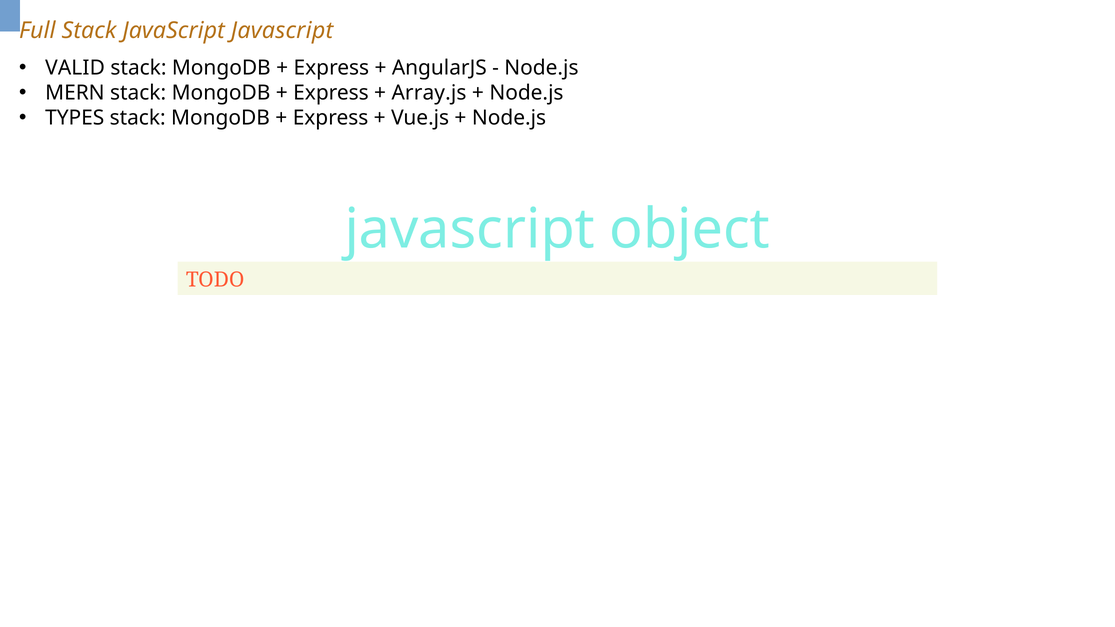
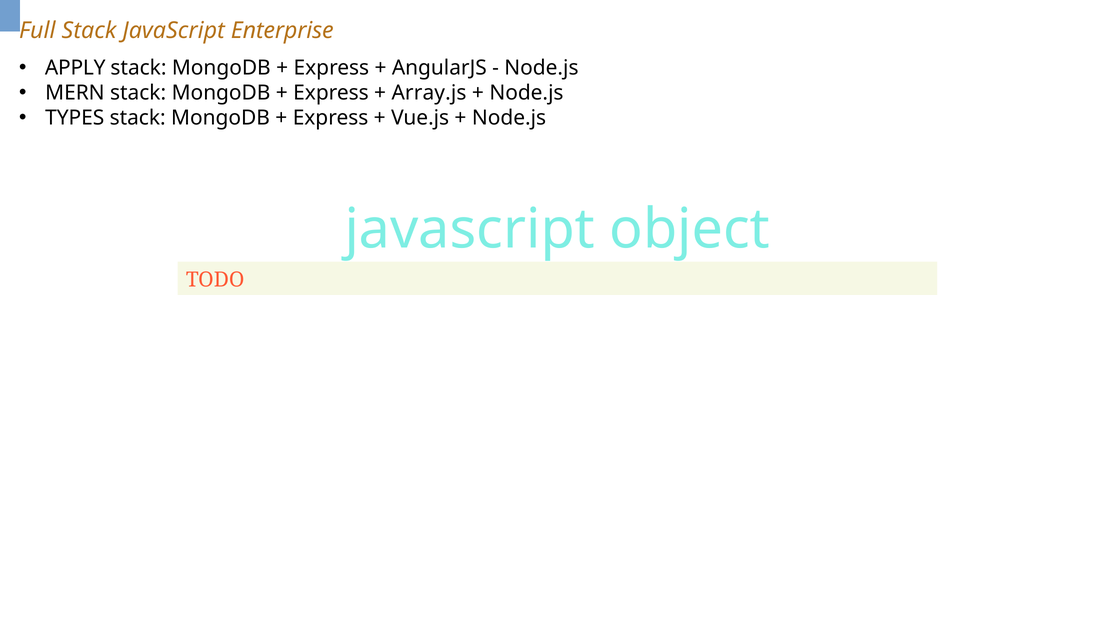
JavaScript Javascript: Javascript -> Enterprise (282, 30)
VALID: VALID -> APPLY (75, 68)
